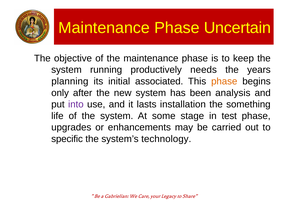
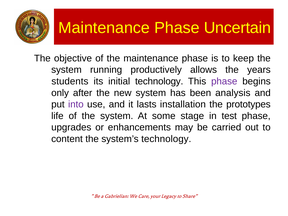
needs: needs -> allows (204, 70)
planning: planning -> students (70, 81)
initial associated: associated -> technology (159, 81)
phase colour: orange -> purple (224, 81)
something: something -> prototypes (248, 104)
specific: specific -> content (67, 139)
